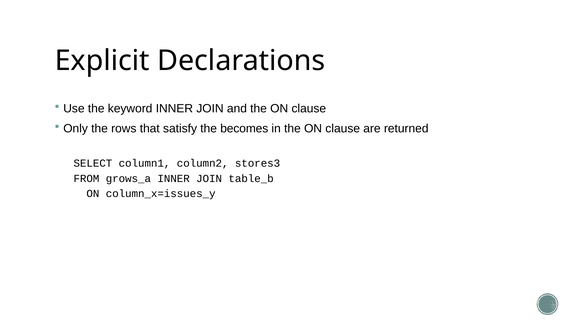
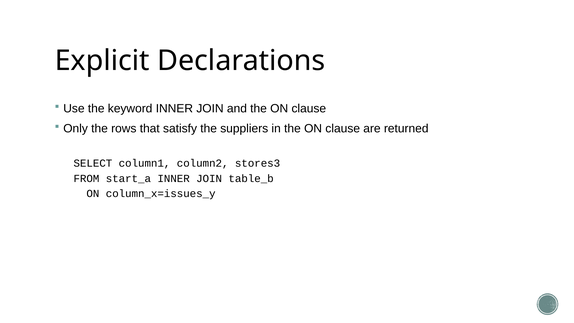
becomes: becomes -> suppliers (244, 129)
grows_a: grows_a -> start_a (128, 178)
